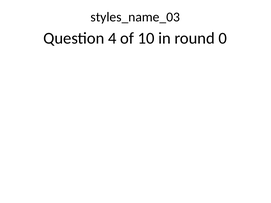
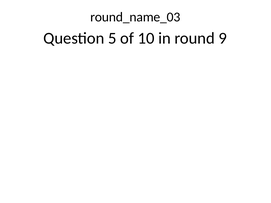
styles_name_03: styles_name_03 -> round_name_03 (135, 17)
4: 4 -> 5 (112, 38)
0: 0 -> 9 (223, 38)
